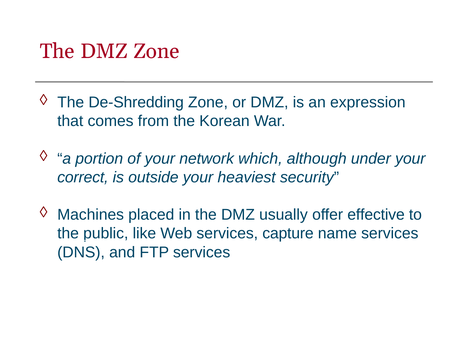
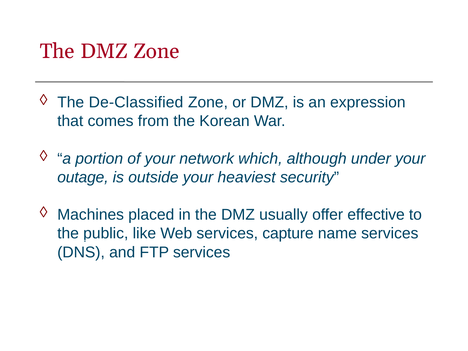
De-Shredding: De-Shredding -> De-Classified (136, 102)
correct: correct -> outage (83, 177)
